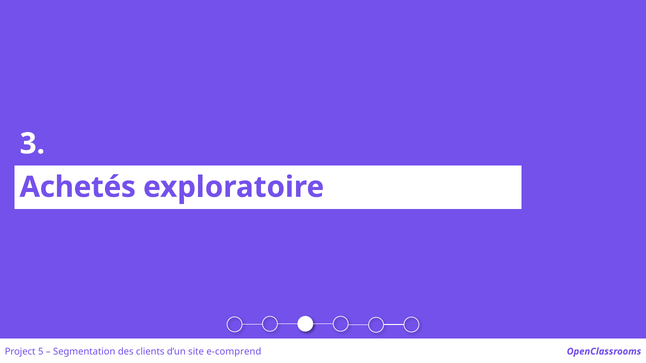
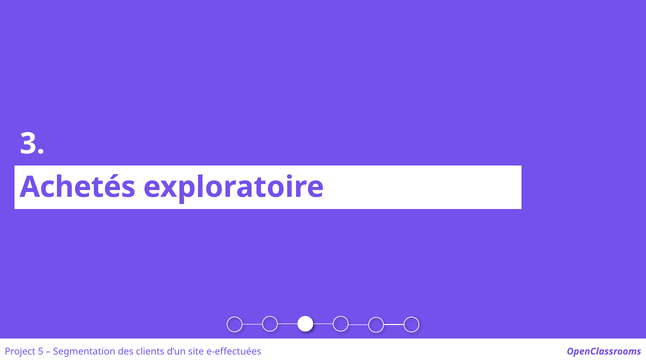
e-comprend: e-comprend -> e-effectuées (234, 352)
